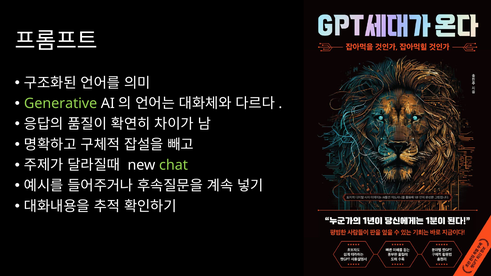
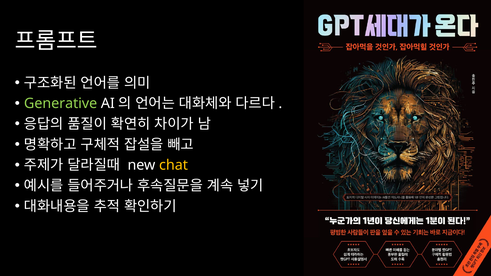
chat colour: light green -> yellow (174, 165)
